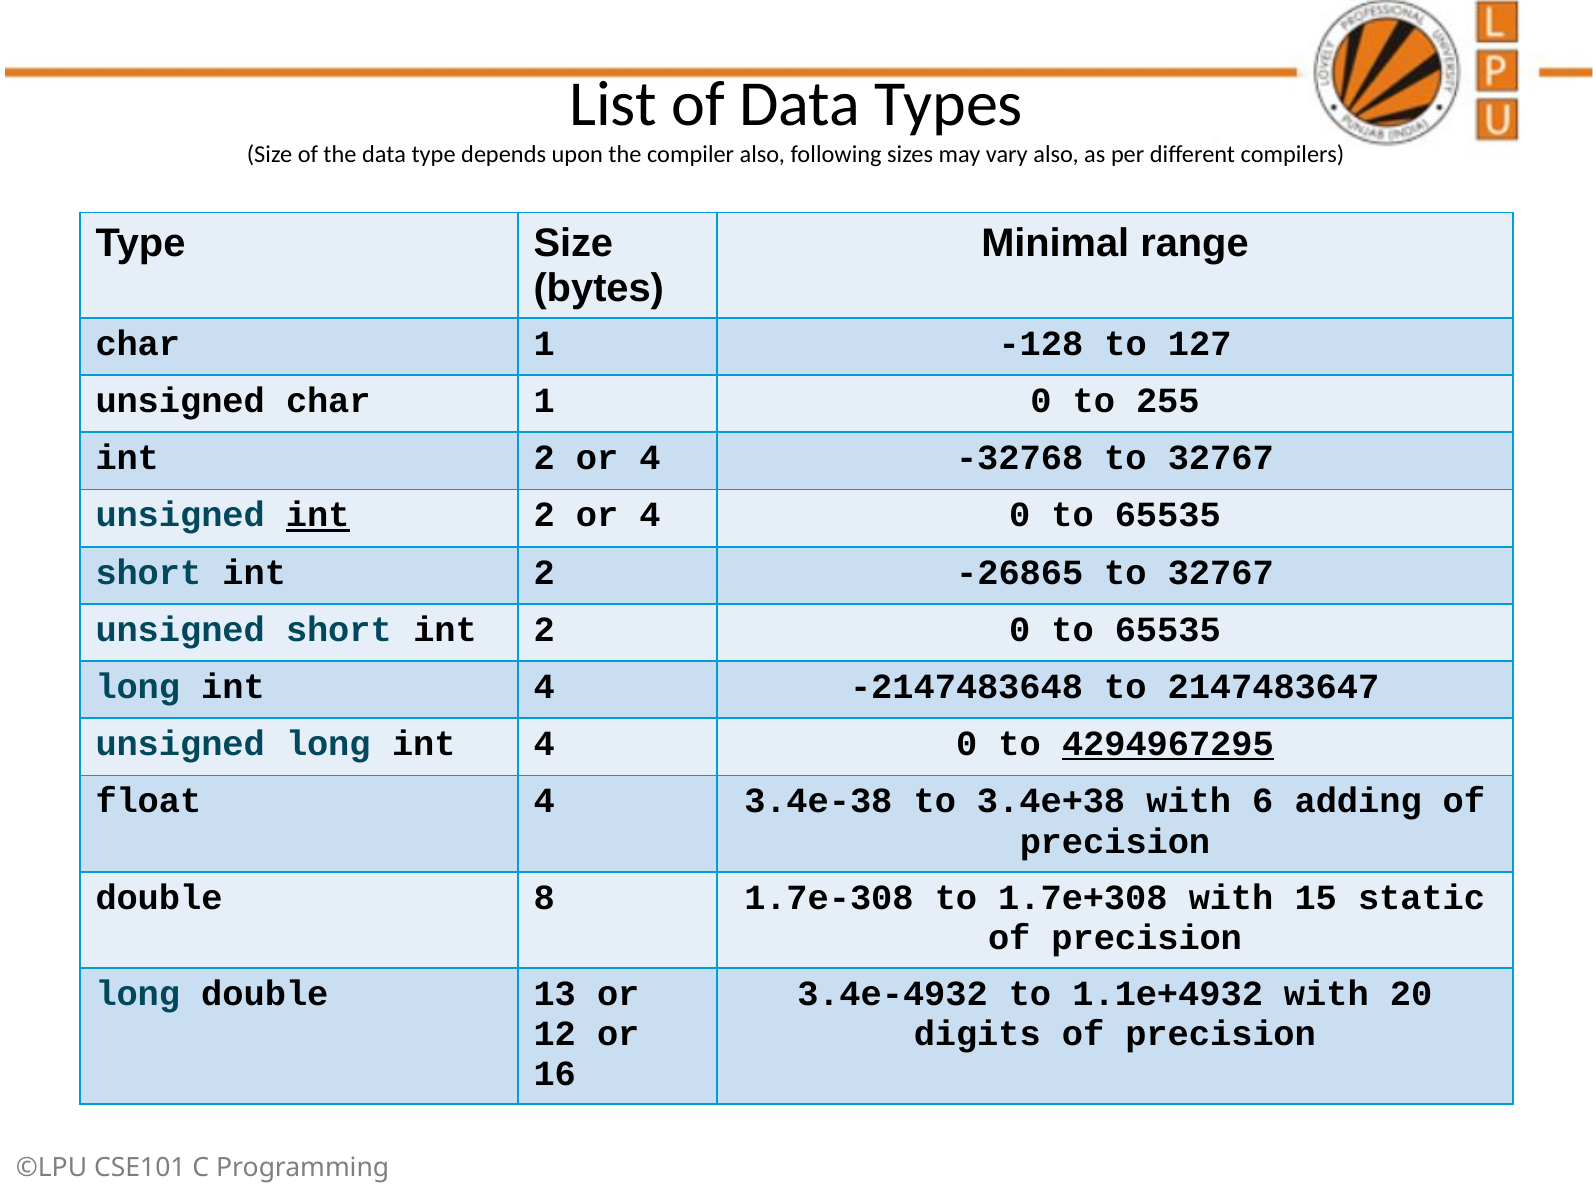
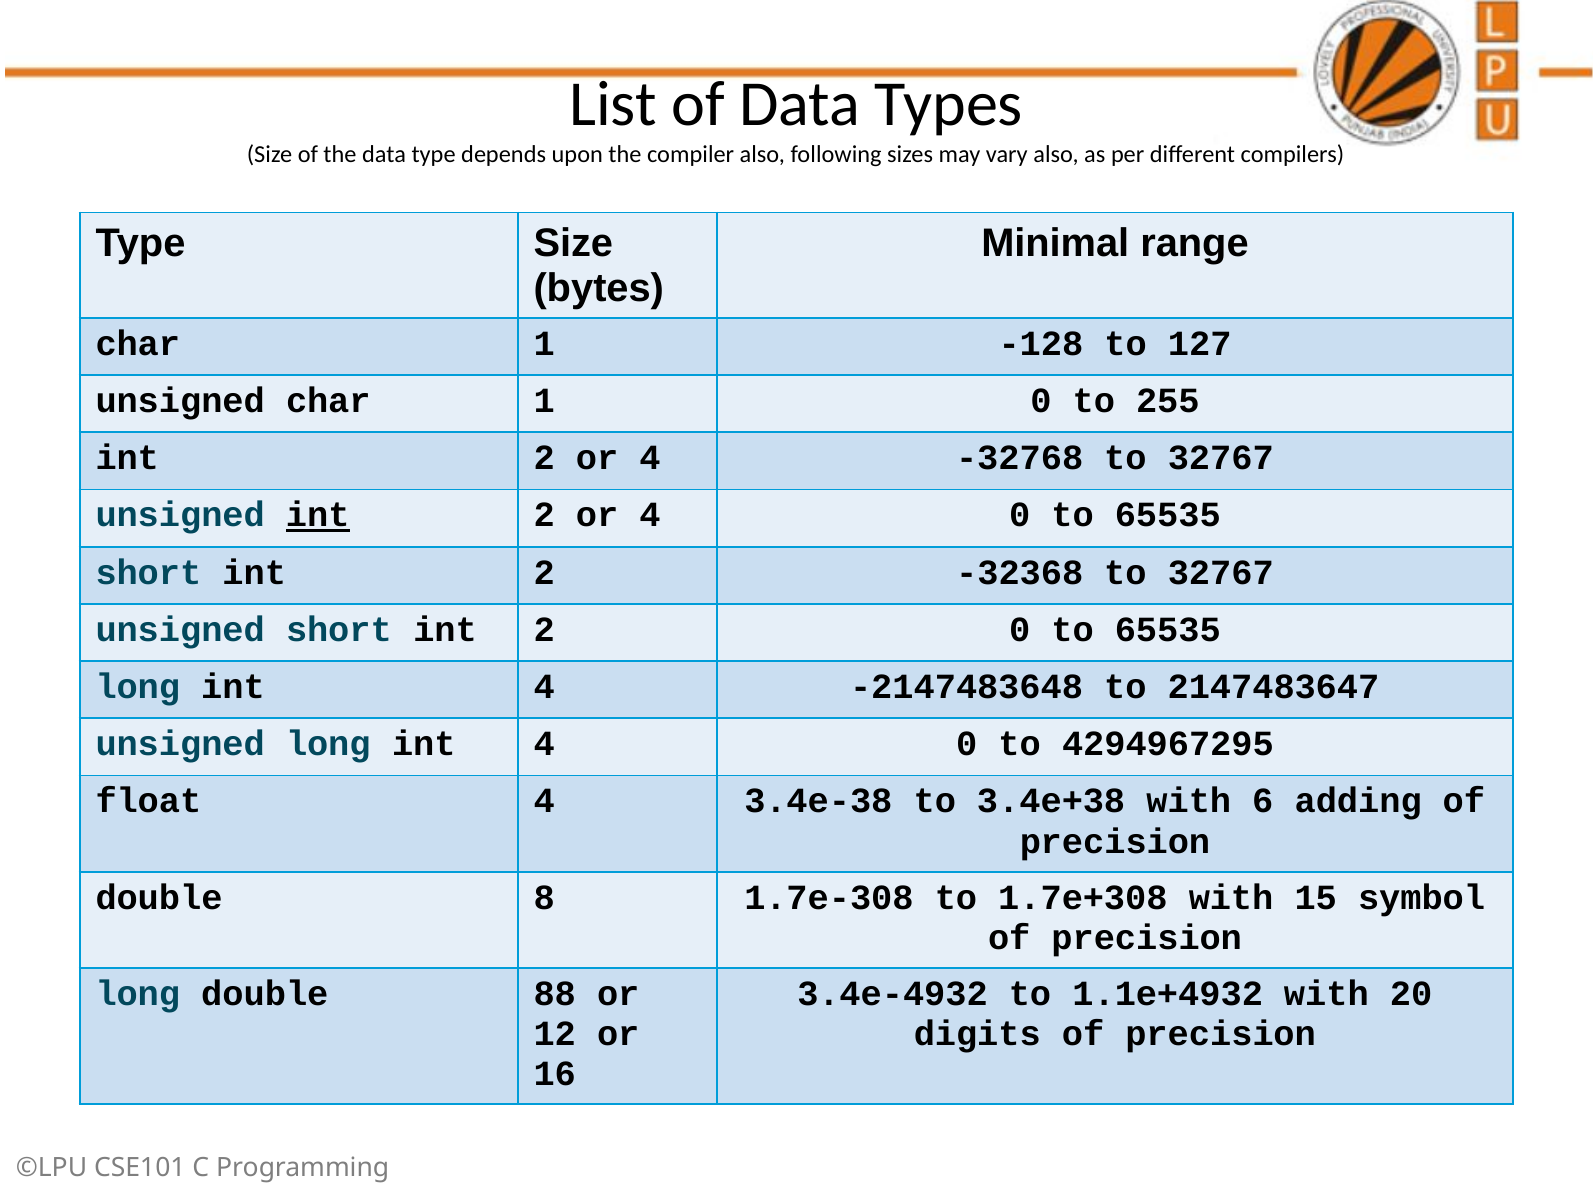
-26865: -26865 -> -32368 (1020, 572)
4294967295 underline: present -> none (1168, 744)
static: static -> symbol (1422, 897)
13: 13 -> 88 (555, 993)
